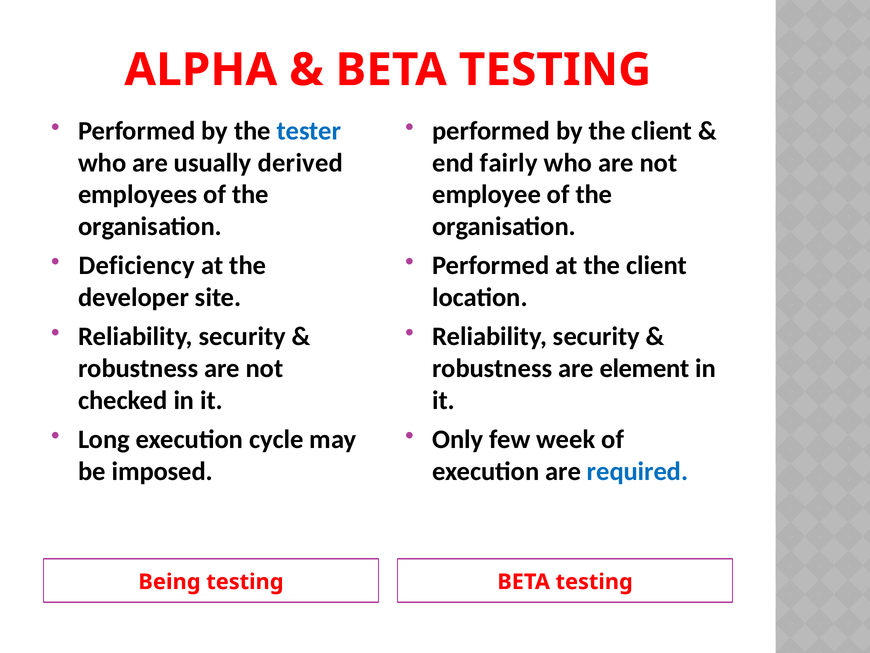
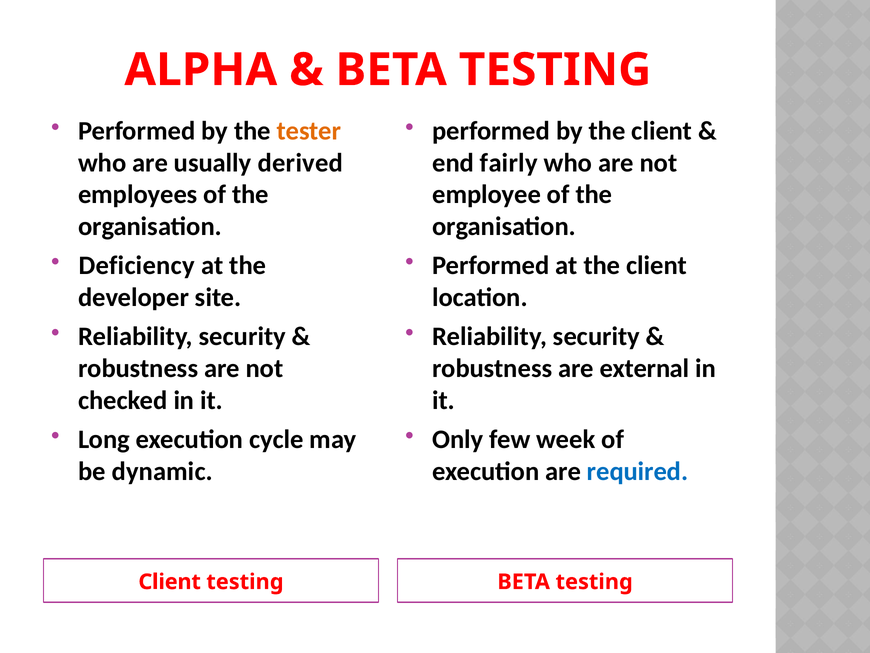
tester colour: blue -> orange (309, 131)
element: element -> external (645, 368)
imposed: imposed -> dynamic (162, 471)
Being: Being -> Client (170, 581)
